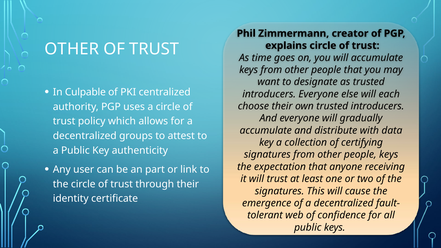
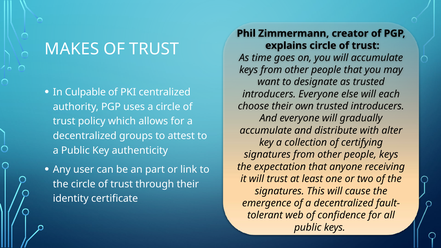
OTHER: OTHER -> MAKES (72, 49)
data: data -> alter (392, 130)
